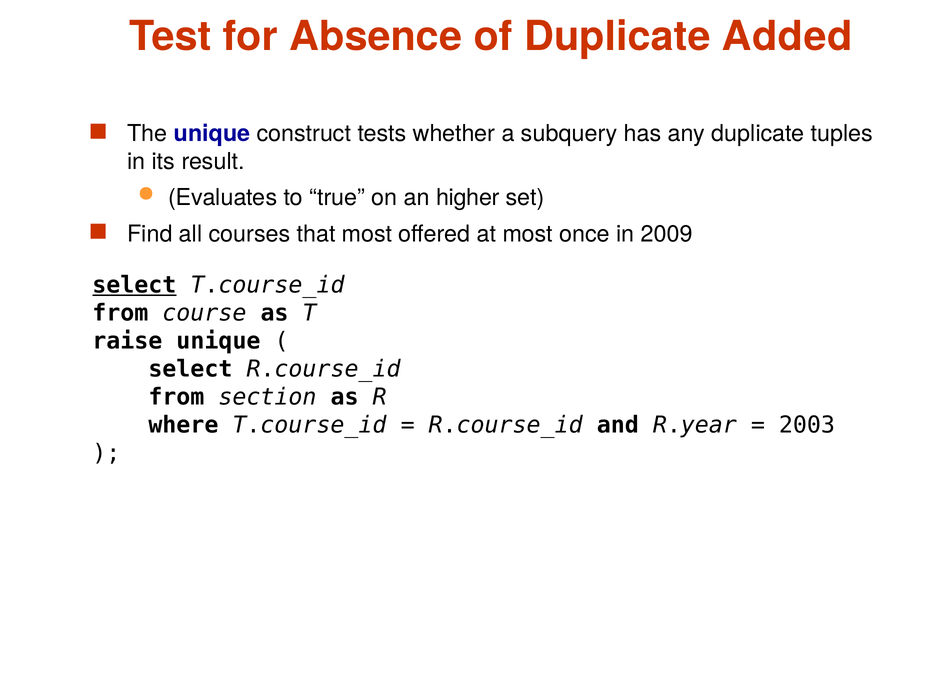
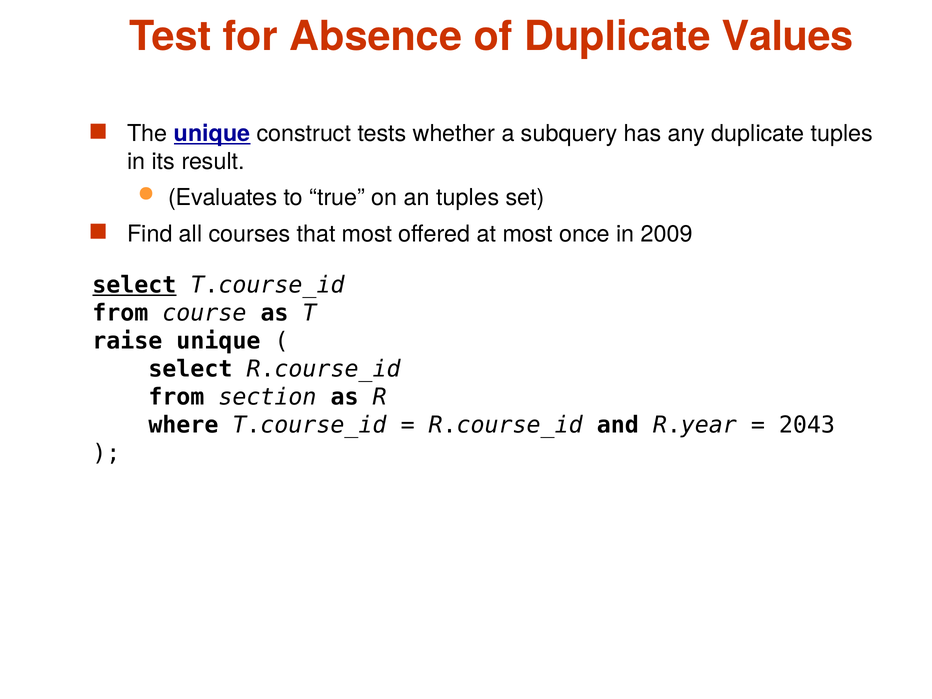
Added: Added -> Values (788, 36)
unique underline: none -> present (212, 134)
an higher: higher -> tuples (468, 198)
2003: 2003 -> 2043 (807, 425)
